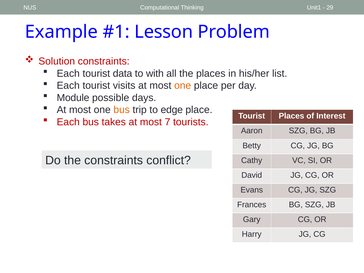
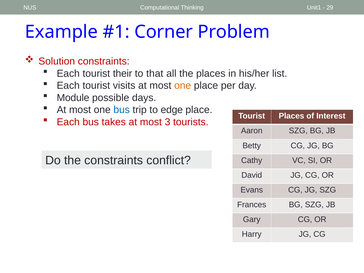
Lesson: Lesson -> Corner (164, 32)
data: data -> their (123, 73)
with: with -> that (155, 73)
bus colour: orange -> blue (122, 110)
7: 7 -> 3 (168, 122)
